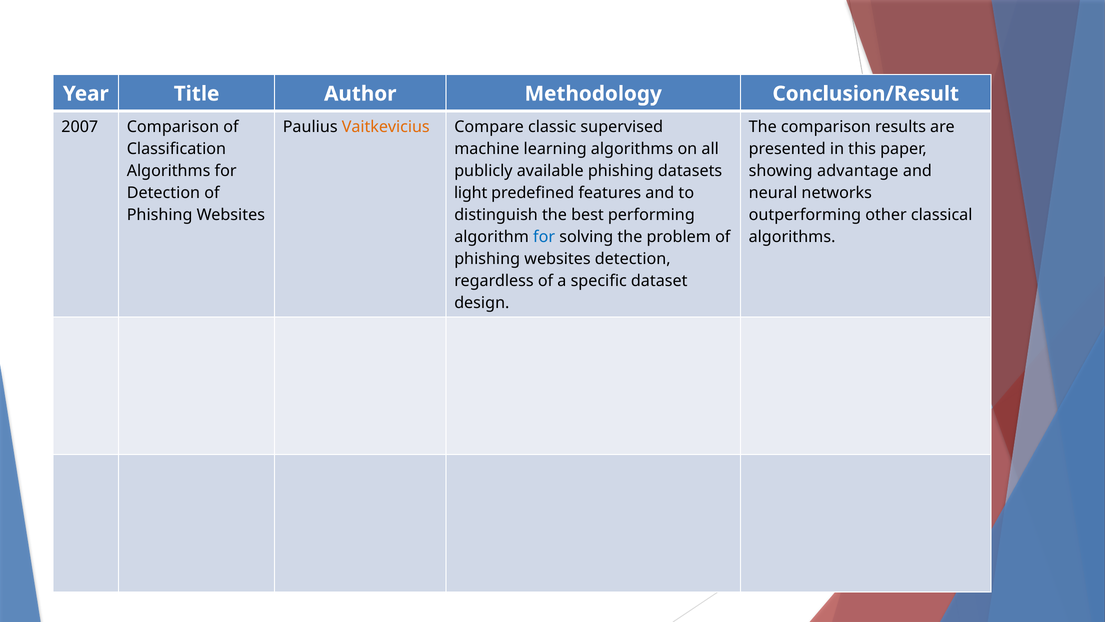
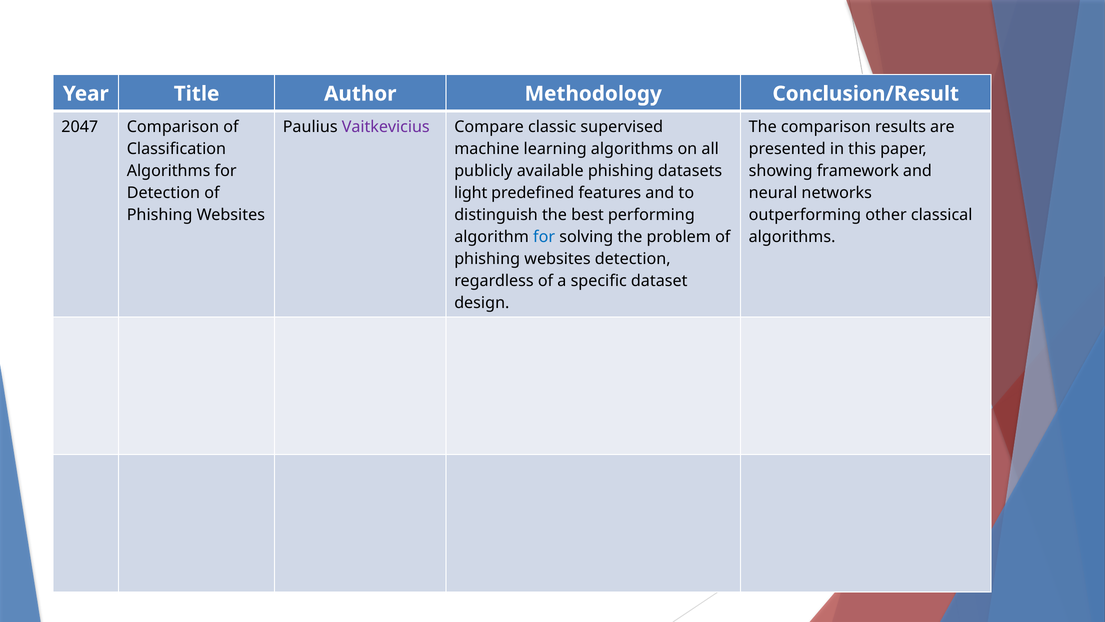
2007: 2007 -> 2047 (80, 127)
Vaitkevicius colour: orange -> purple (386, 127)
advantage: advantage -> framework (858, 171)
